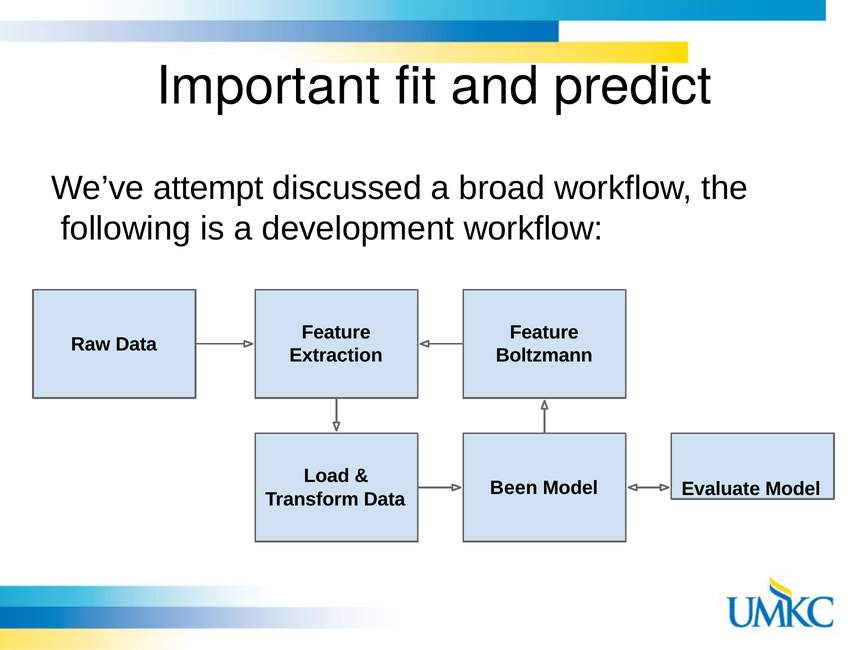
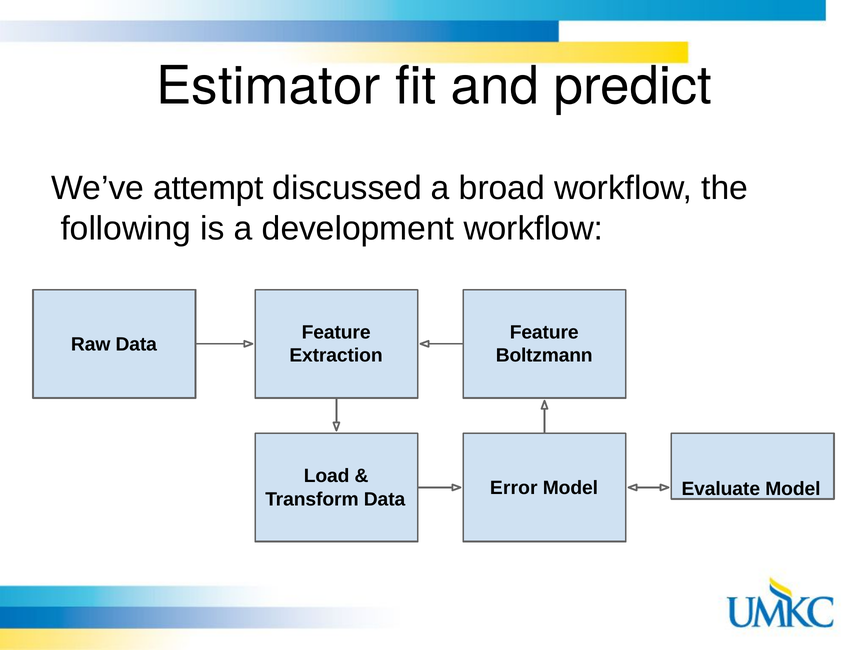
Important: Important -> Estimator (268, 86)
Been: Been -> Error (514, 488)
